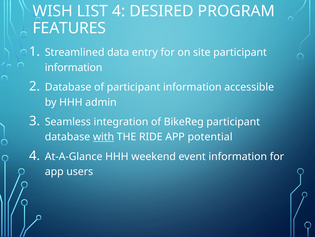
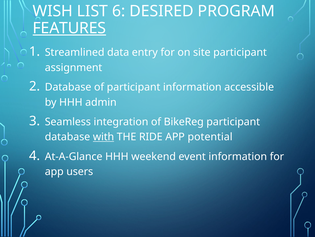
LIST 4: 4 -> 6 (119, 11)
FEATURES underline: none -> present (69, 28)
information: information -> assignment (74, 67)
